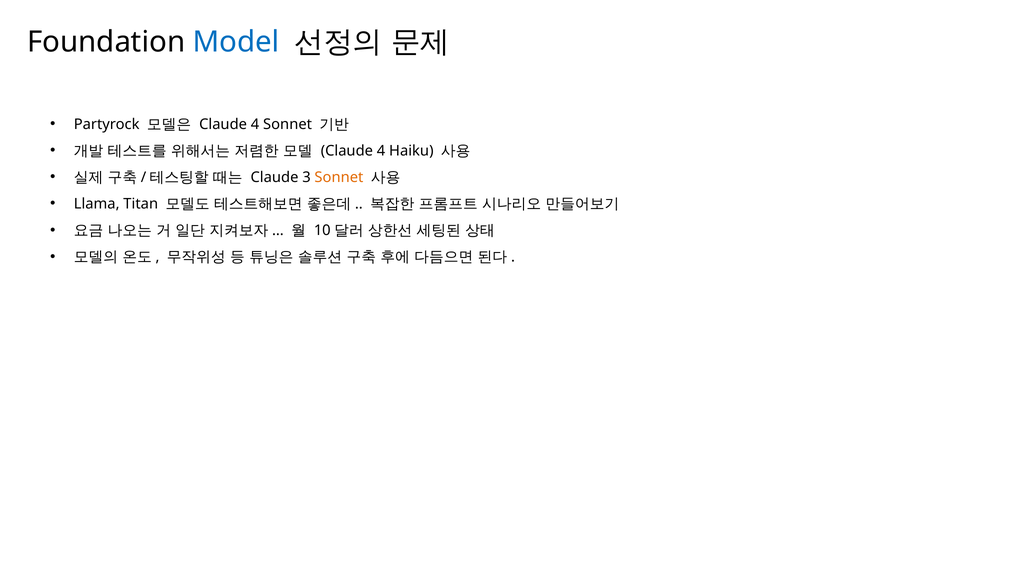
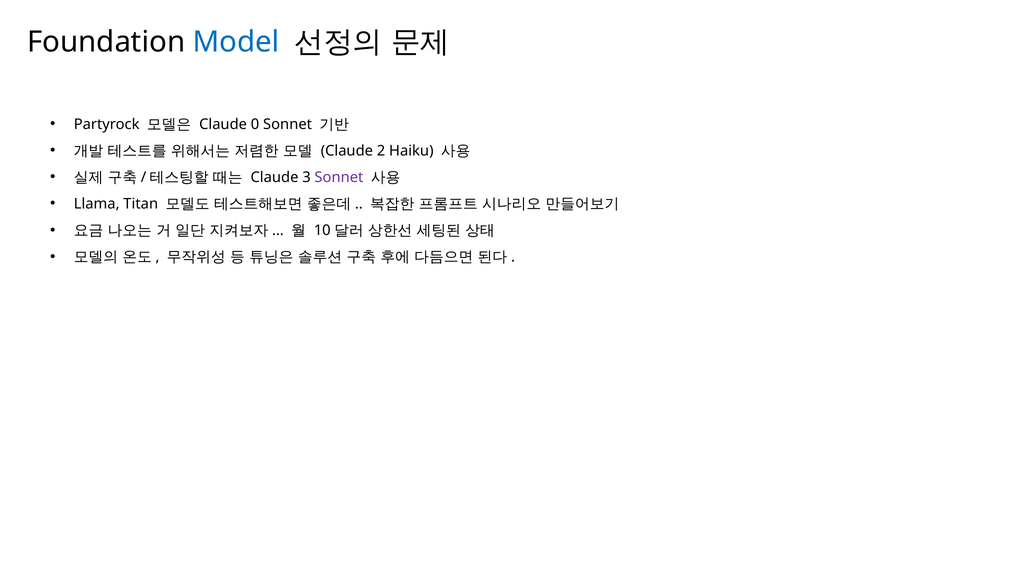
4: 4 -> 0 (255, 124)
4: 4 -> 2 (381, 151)
Sonnet colour: orange -> purple (339, 177)
